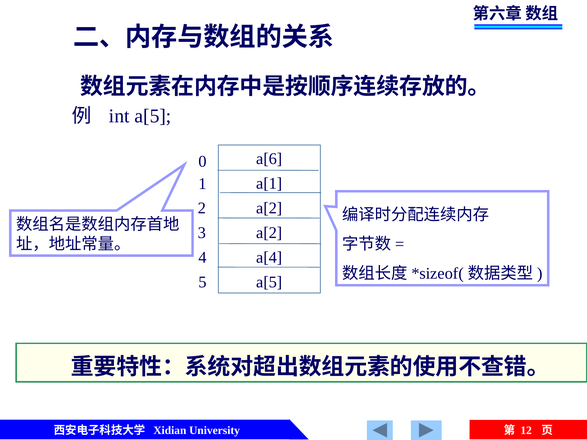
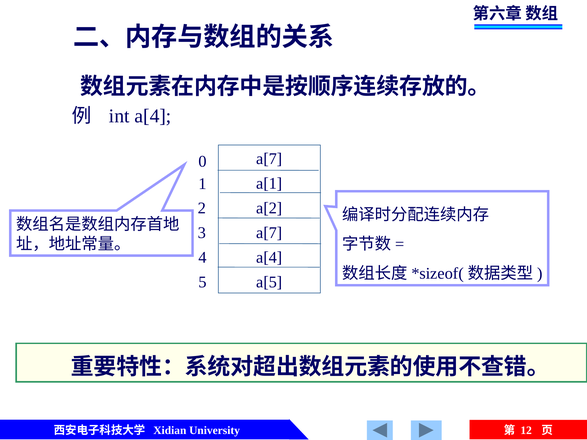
int a[5: a[5 -> a[4 (153, 116)
a[6: a[6 -> a[7 (269, 159)
a[2: a[2 -> a[7 (269, 233)
